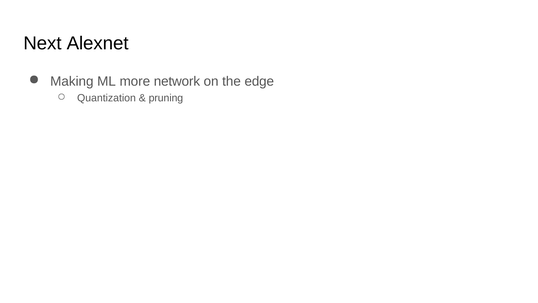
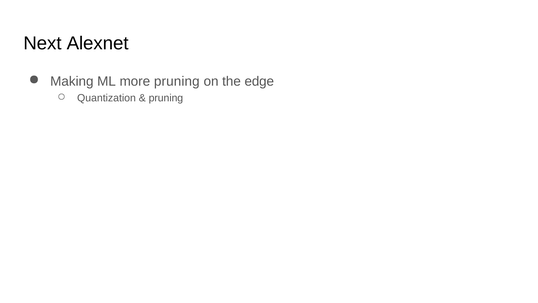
more network: network -> pruning (177, 81)
